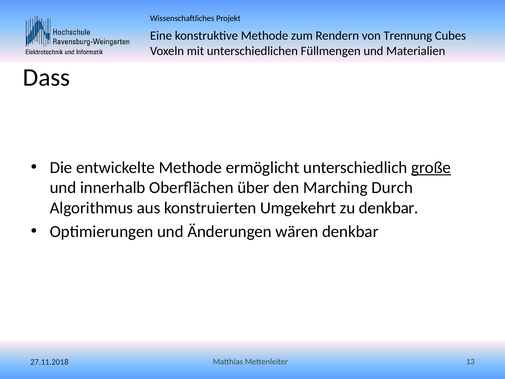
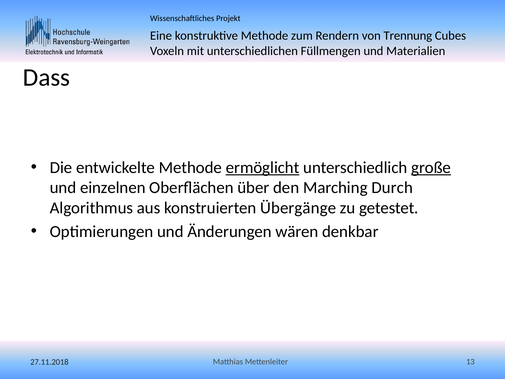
ermöglicht underline: none -> present (263, 167)
innerhalb: innerhalb -> einzelnen (113, 188)
Umgekehrt: Umgekehrt -> Übergänge (298, 208)
zu denkbar: denkbar -> getestet (389, 208)
